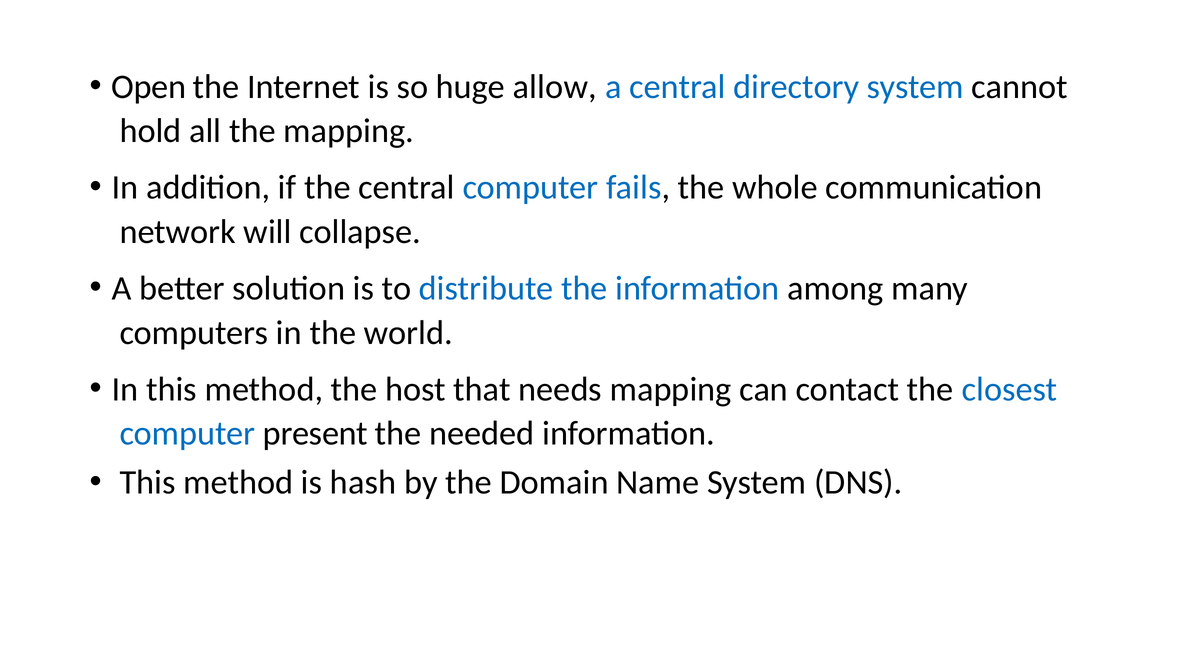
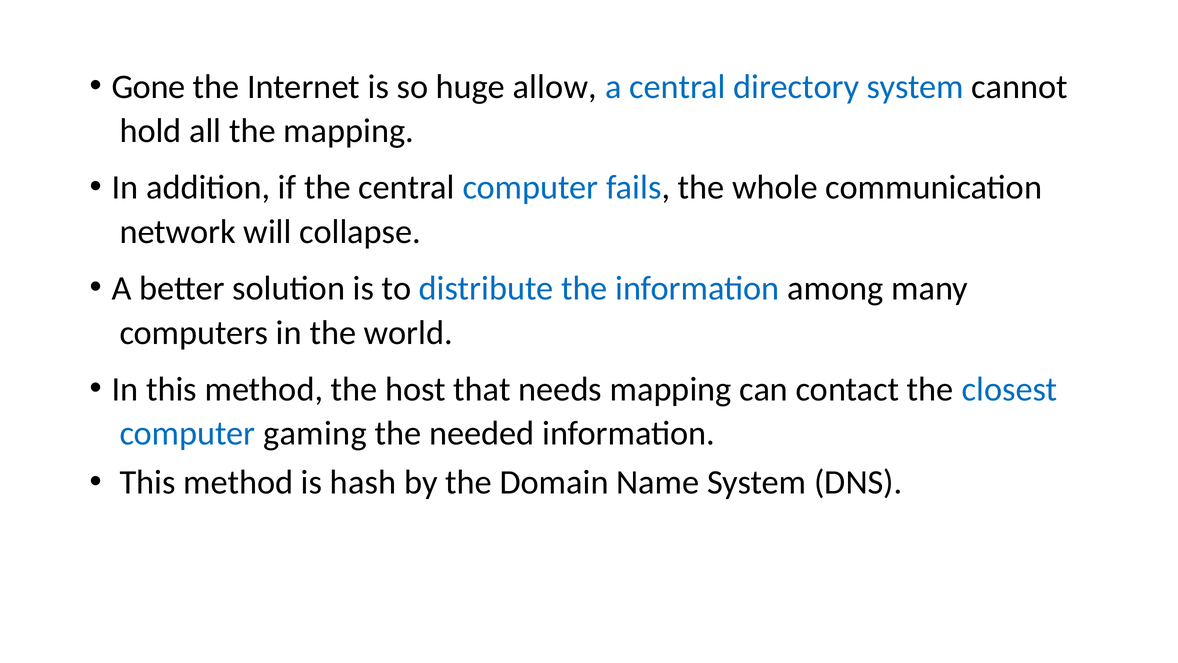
Open: Open -> Gone (149, 87)
present: present -> gaming (315, 433)
